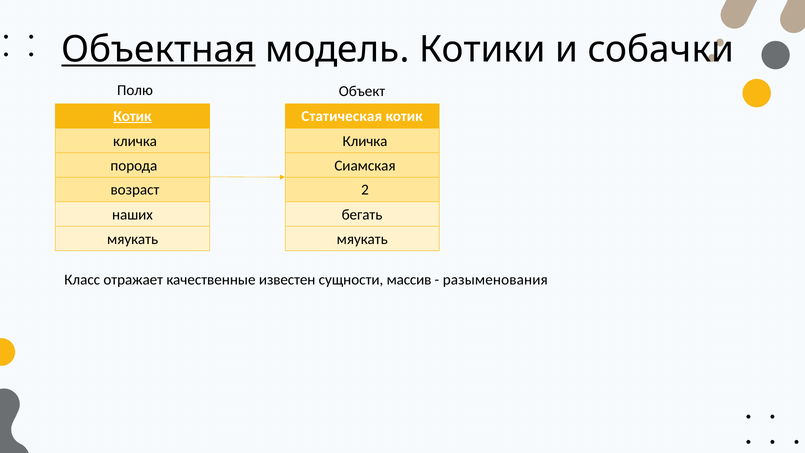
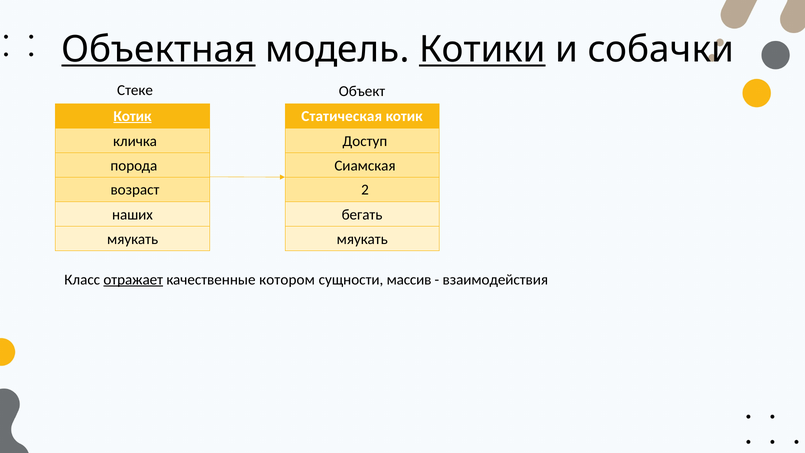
Котики underline: none -> present (482, 50)
Полю: Полю -> Стеке (135, 90)
Кличка: Кличка -> Доступ (365, 141)
отражает underline: none -> present (133, 279)
известен: известен -> котором (287, 279)
разыменования: разыменования -> взаимодействия (495, 279)
